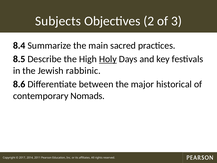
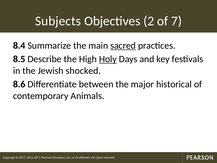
3: 3 -> 7 (176, 21)
sacred underline: none -> present (123, 46)
rabbinic: rabbinic -> shocked (83, 71)
Nomads: Nomads -> Animals (88, 96)
